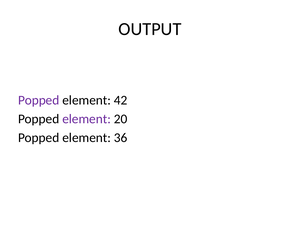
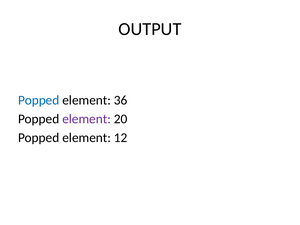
Popped colour: purple -> blue (39, 100)
42: 42 -> 36 (121, 100)
36: 36 -> 12 (121, 138)
